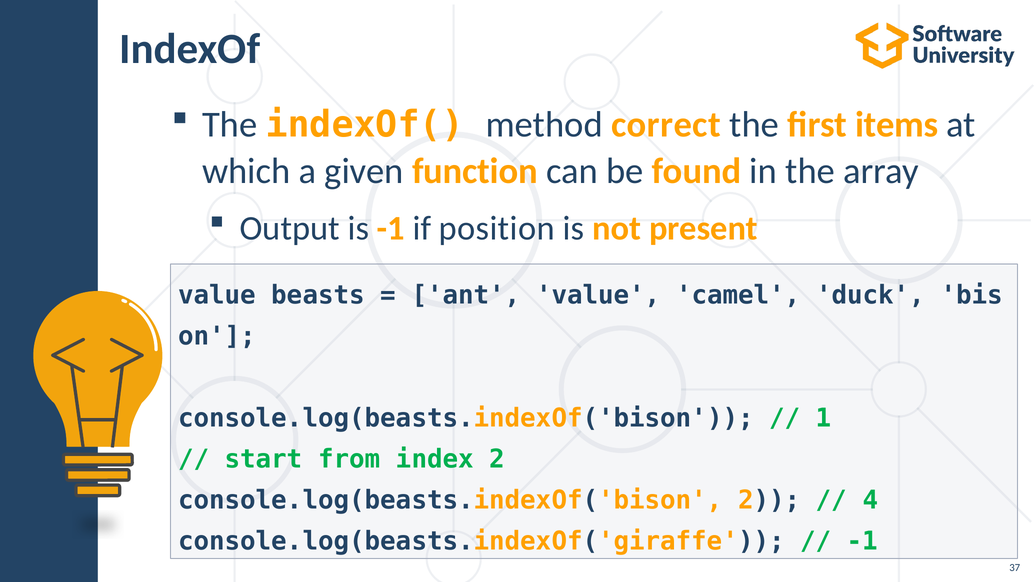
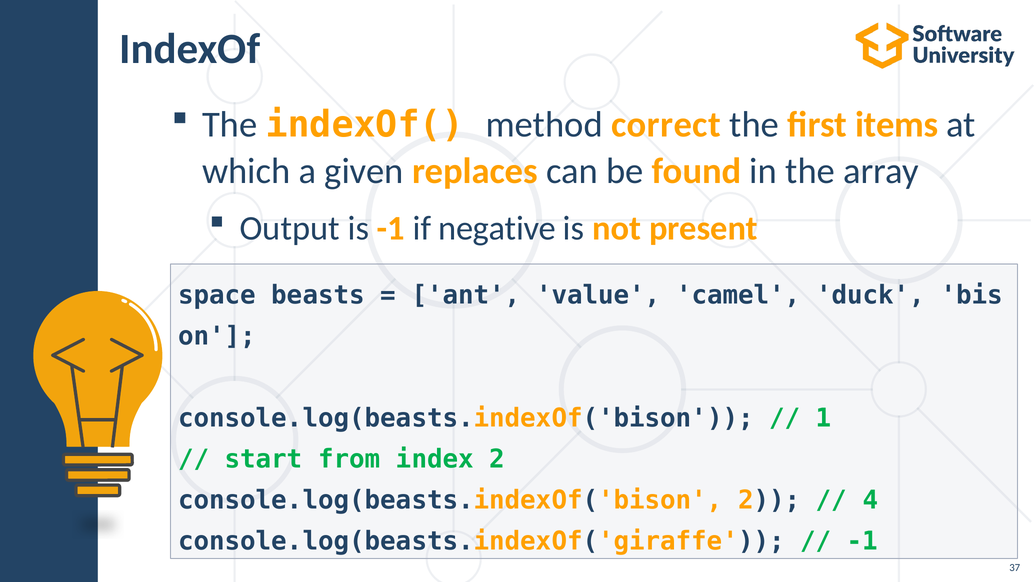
function: function -> replaces (475, 171)
position: position -> negative (497, 228)
value: value -> space (217, 295)
